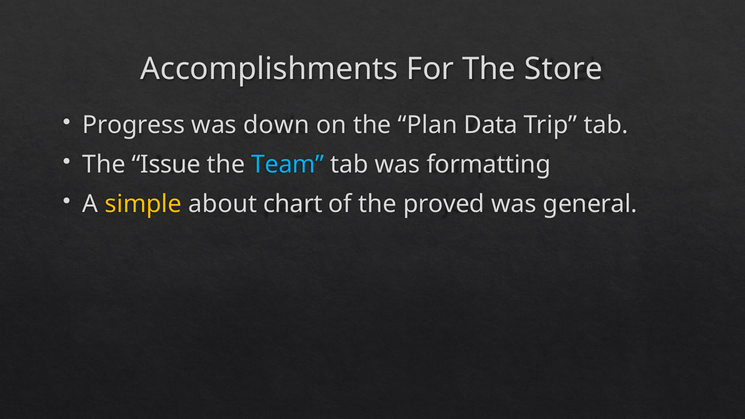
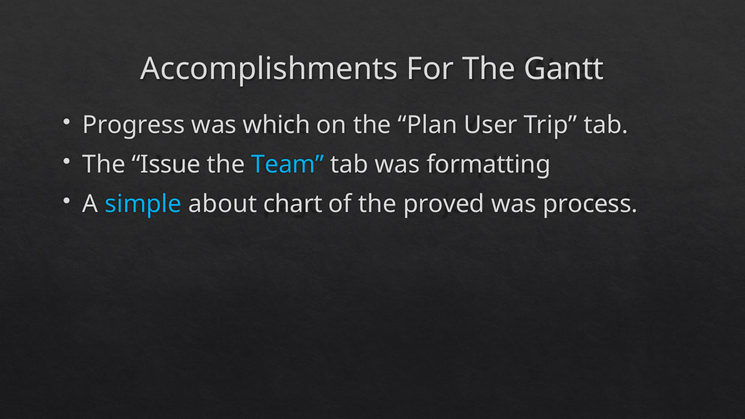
Store: Store -> Gantt (564, 69)
down: down -> which (277, 125)
Data: Data -> User (491, 125)
simple colour: yellow -> light blue (143, 204)
general: general -> process (590, 204)
